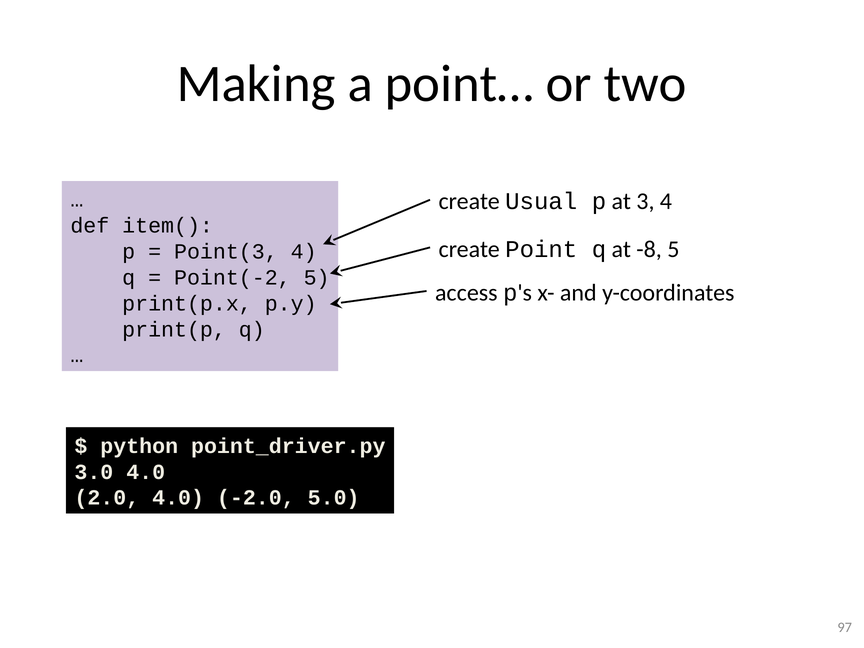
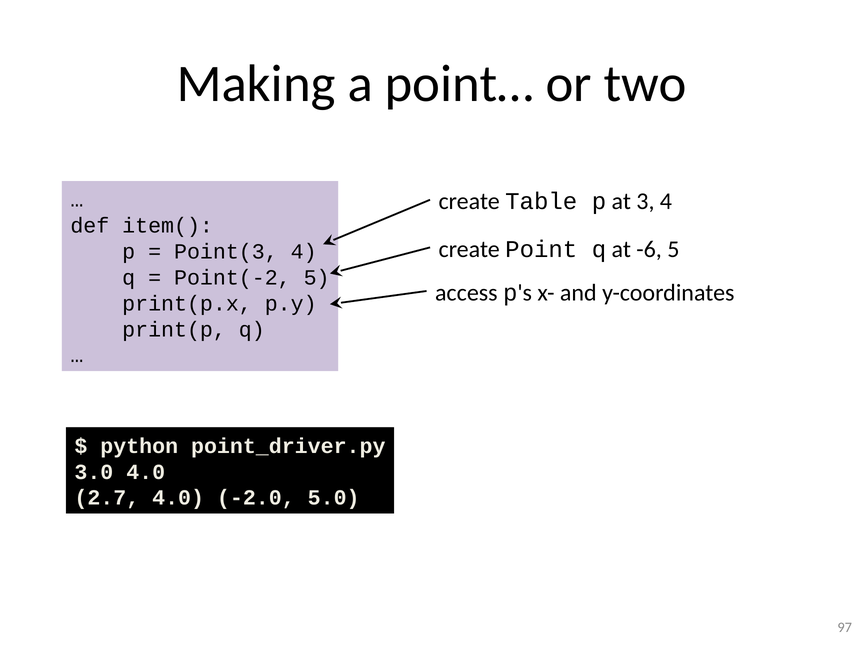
Usual: Usual -> Table (541, 201)
-8: -8 -> -6 (649, 249)
2.0: 2.0 -> 2.7 (107, 498)
